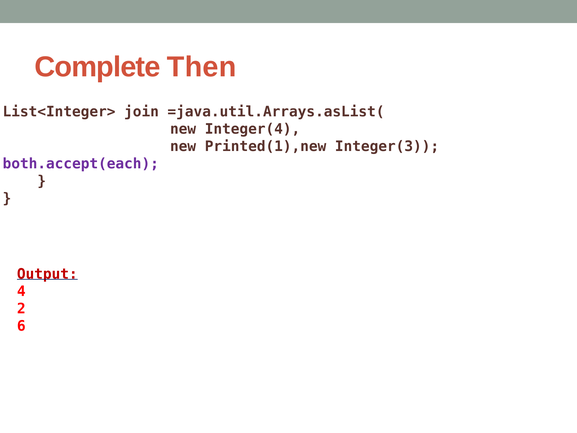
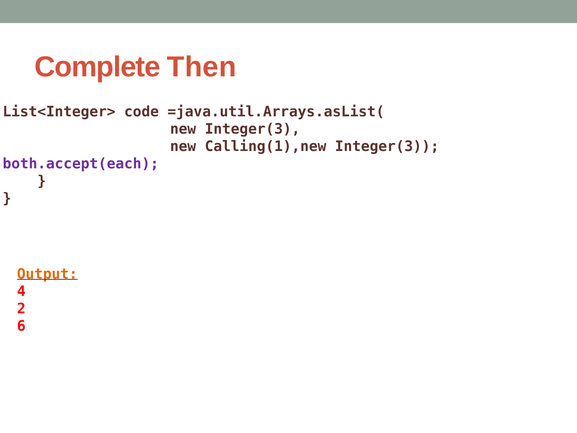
join: join -> code (142, 112)
new Integer(4: Integer(4 -> Integer(3 (253, 129)
Printed(1),new: Printed(1),new -> Calling(1),new (266, 146)
Output colour: red -> orange (47, 274)
